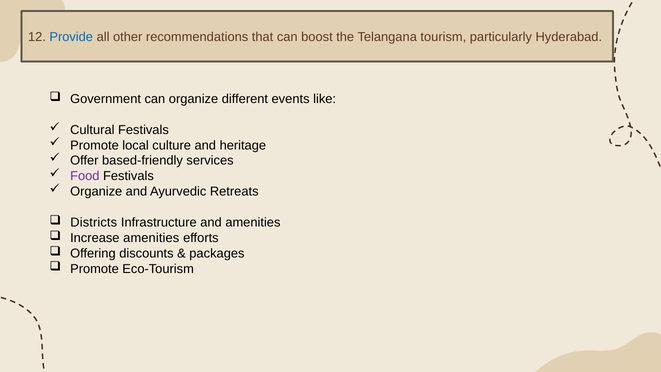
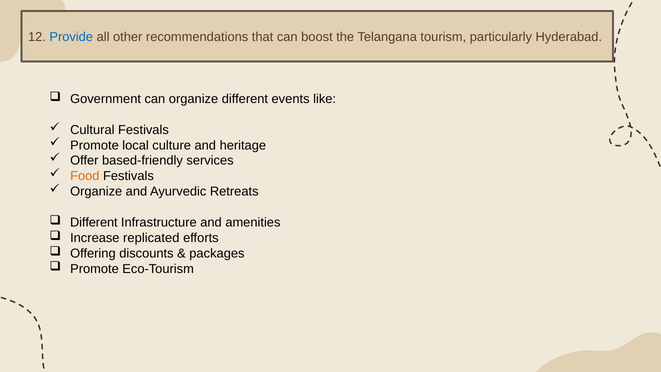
Food colour: purple -> orange (85, 176)
Districts: Districts -> Different (94, 222)
Increase amenities: amenities -> replicated (151, 238)
